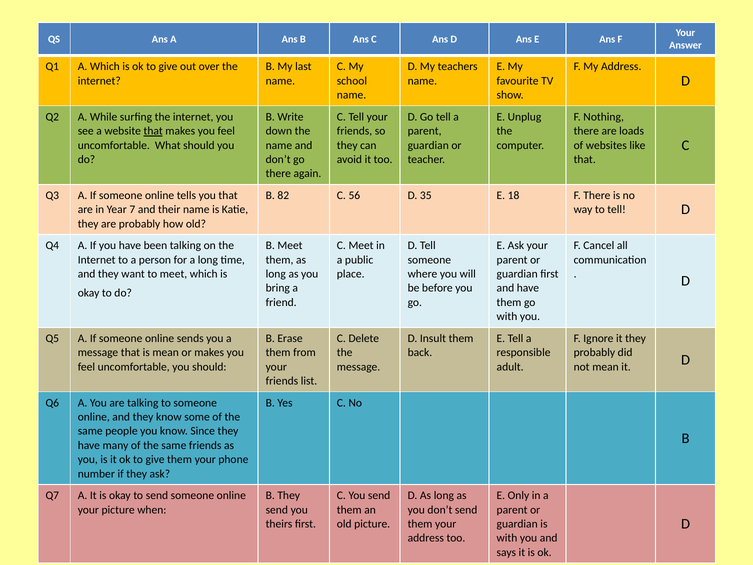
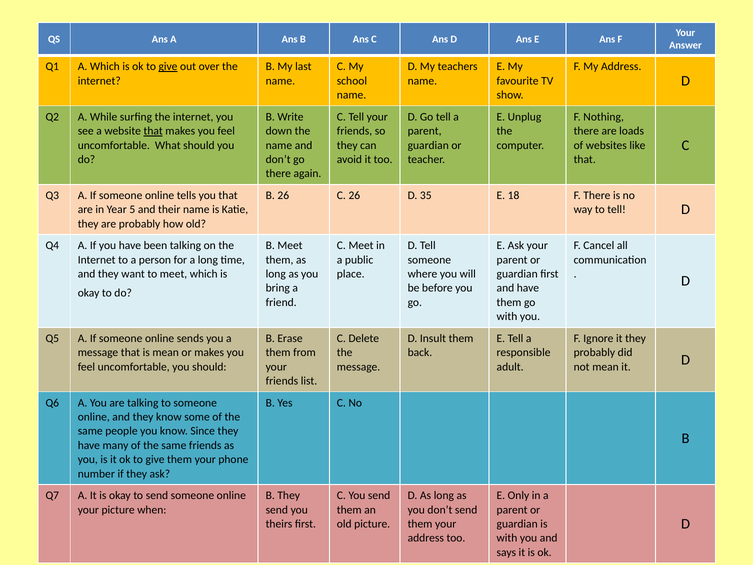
give underline: none -> present (168, 67)
B 82: 82 -> 26 (283, 195)
C 56: 56 -> 26 (354, 195)
7: 7 -> 5 (132, 210)
